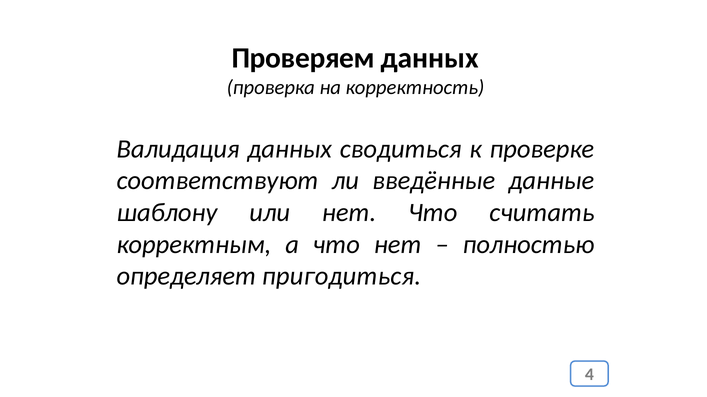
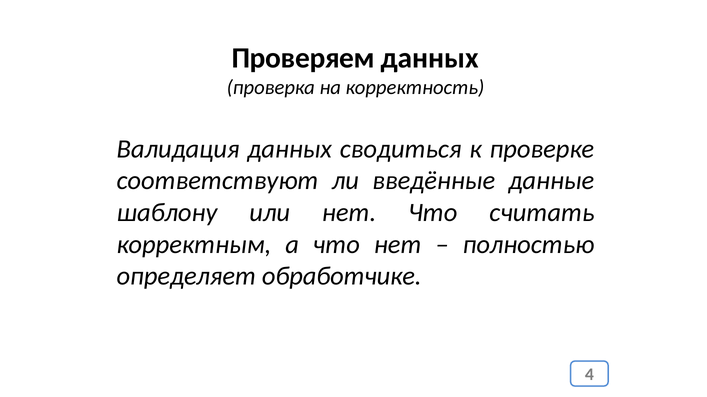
пригодиться: пригодиться -> обработчике (342, 277)
